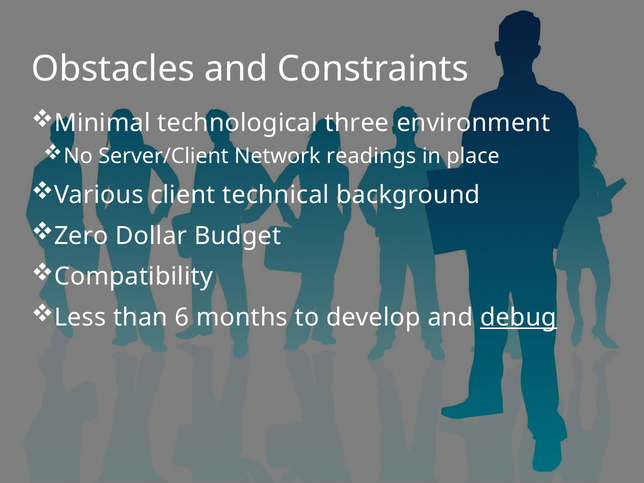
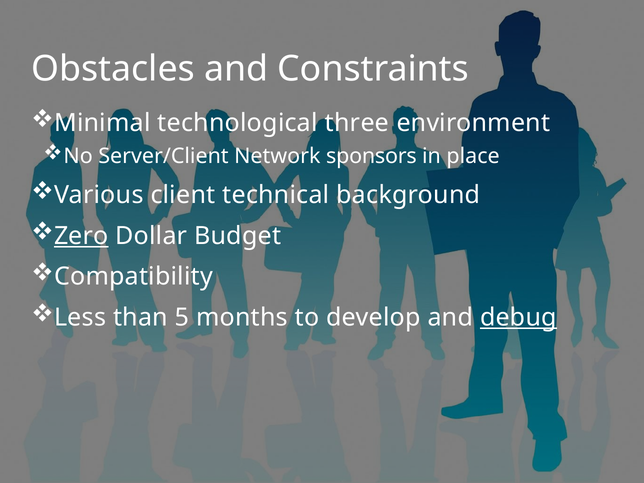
readings: readings -> sponsors (371, 156)
Zero underline: none -> present (81, 236)
6: 6 -> 5 (182, 317)
